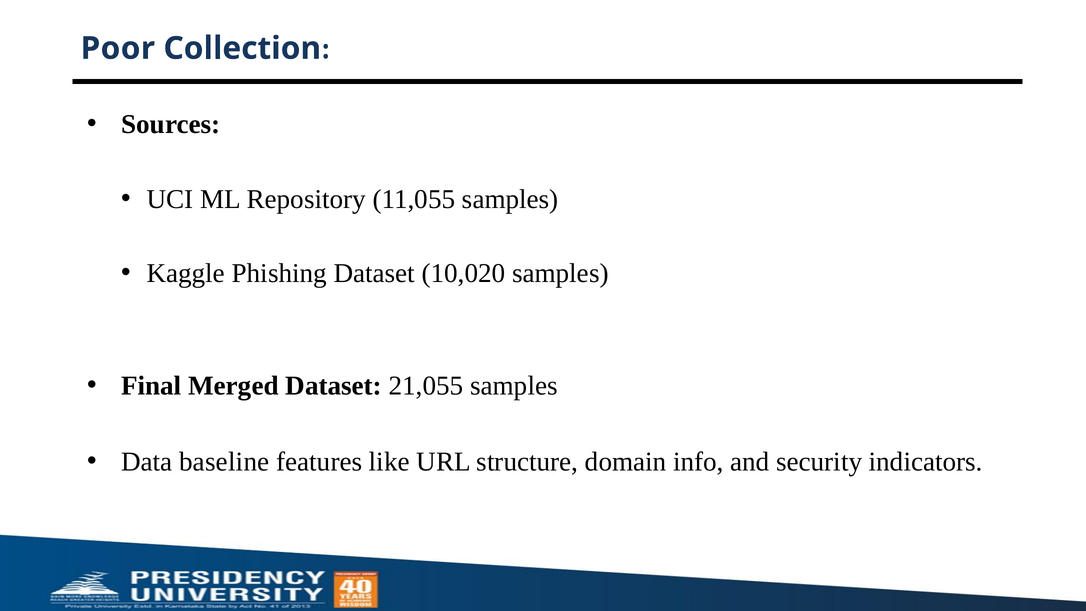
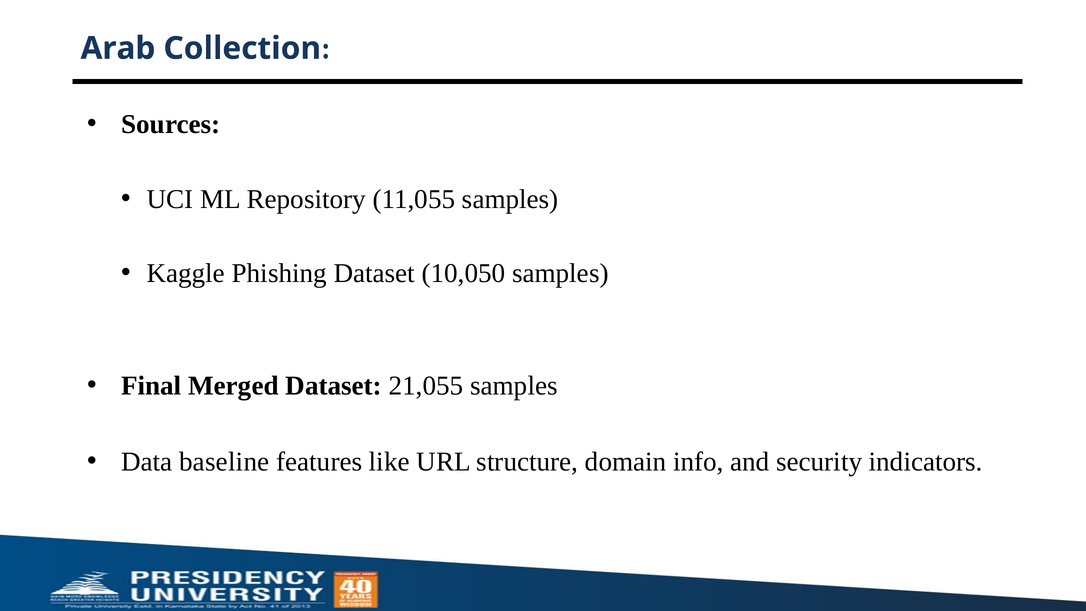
Poor: Poor -> Arab (118, 48)
10,020: 10,020 -> 10,050 (464, 273)
